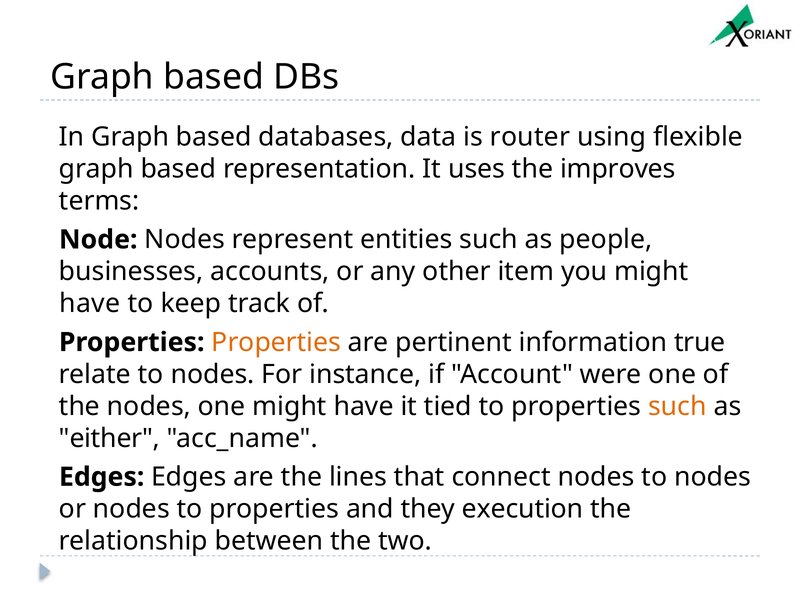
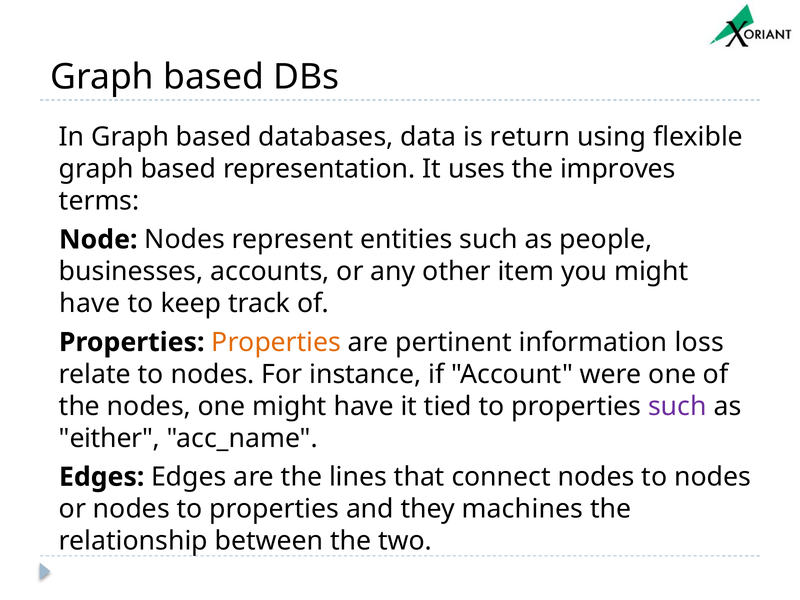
router: router -> return (530, 137)
true: true -> loss (699, 342)
such colour: orange -> purple (677, 406)
execution: execution -> machines (522, 509)
